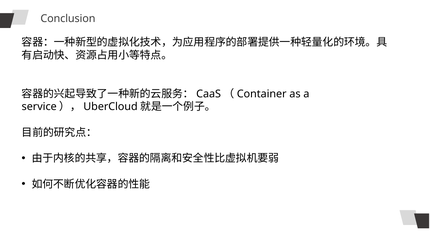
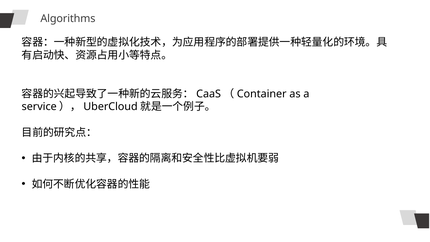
Conclusion: Conclusion -> Algorithms (68, 19)
